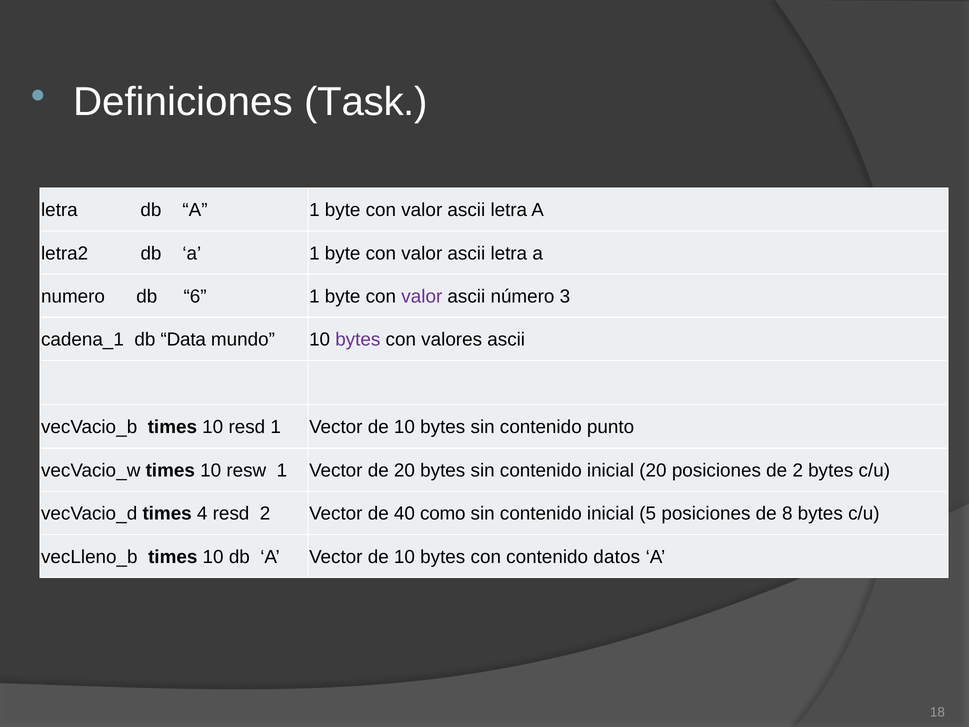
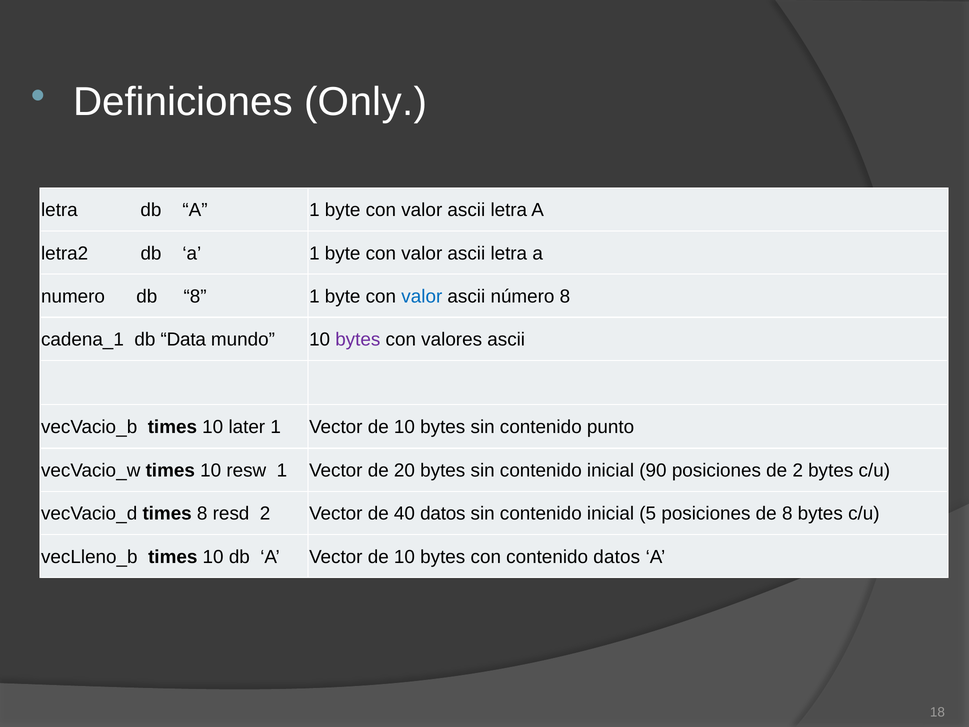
Task: Task -> Only (366, 102)
db 6: 6 -> 8 (195, 296)
valor colour: purple -> blue (422, 296)
número 3: 3 -> 8 (565, 296)
10 resd: resd -> later (247, 427)
inicial 20: 20 -> 90 (653, 470)
times 4: 4 -> 8 (202, 514)
40 como: como -> datos (443, 514)
